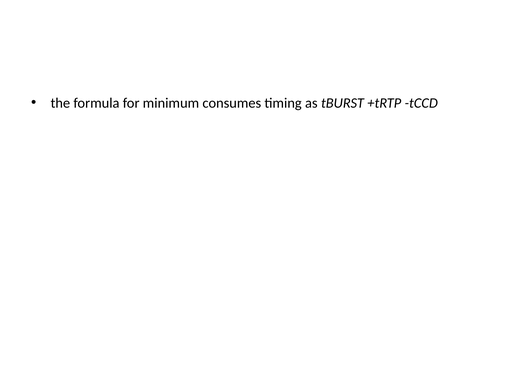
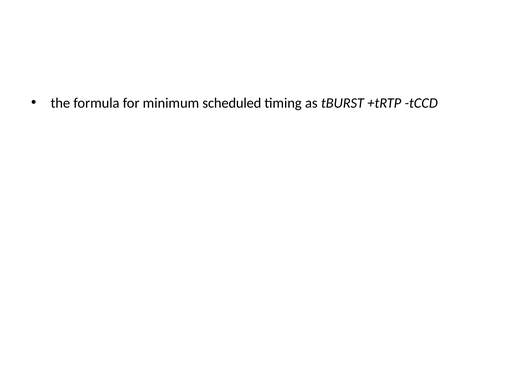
consumes: consumes -> scheduled (232, 103)
